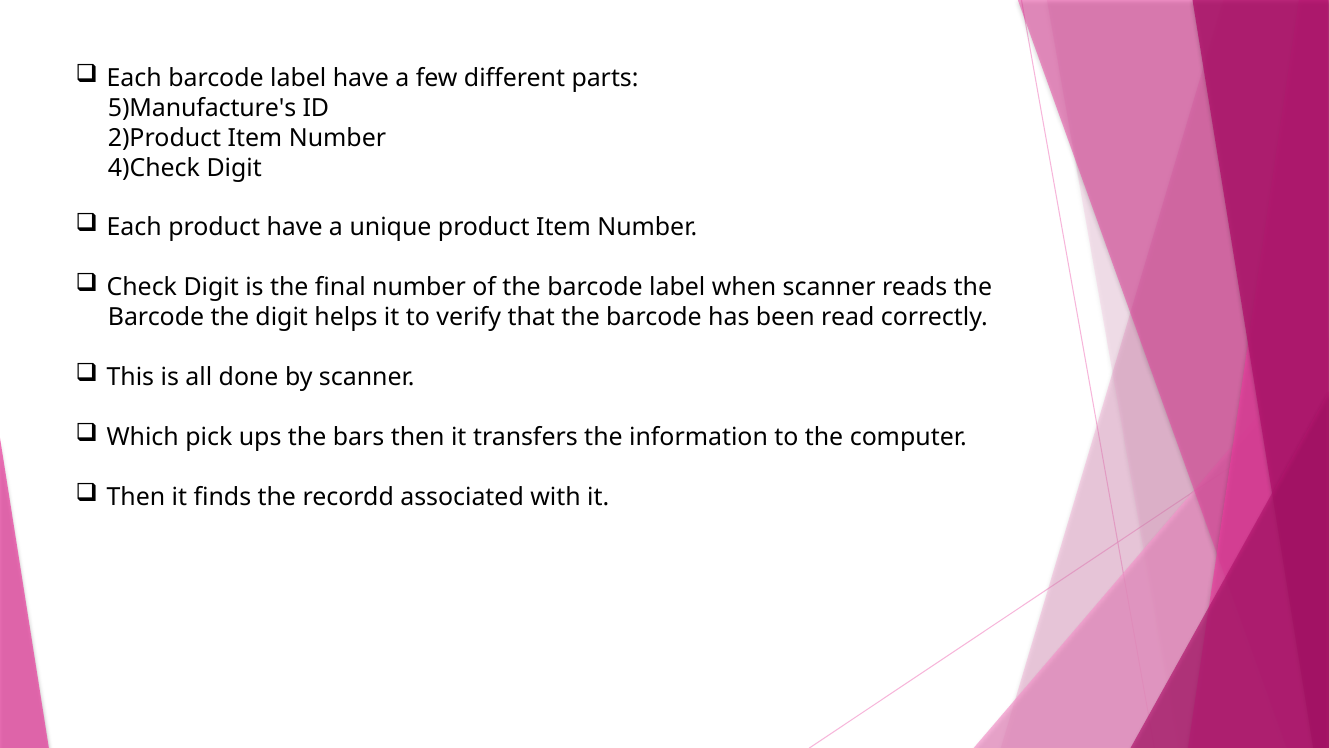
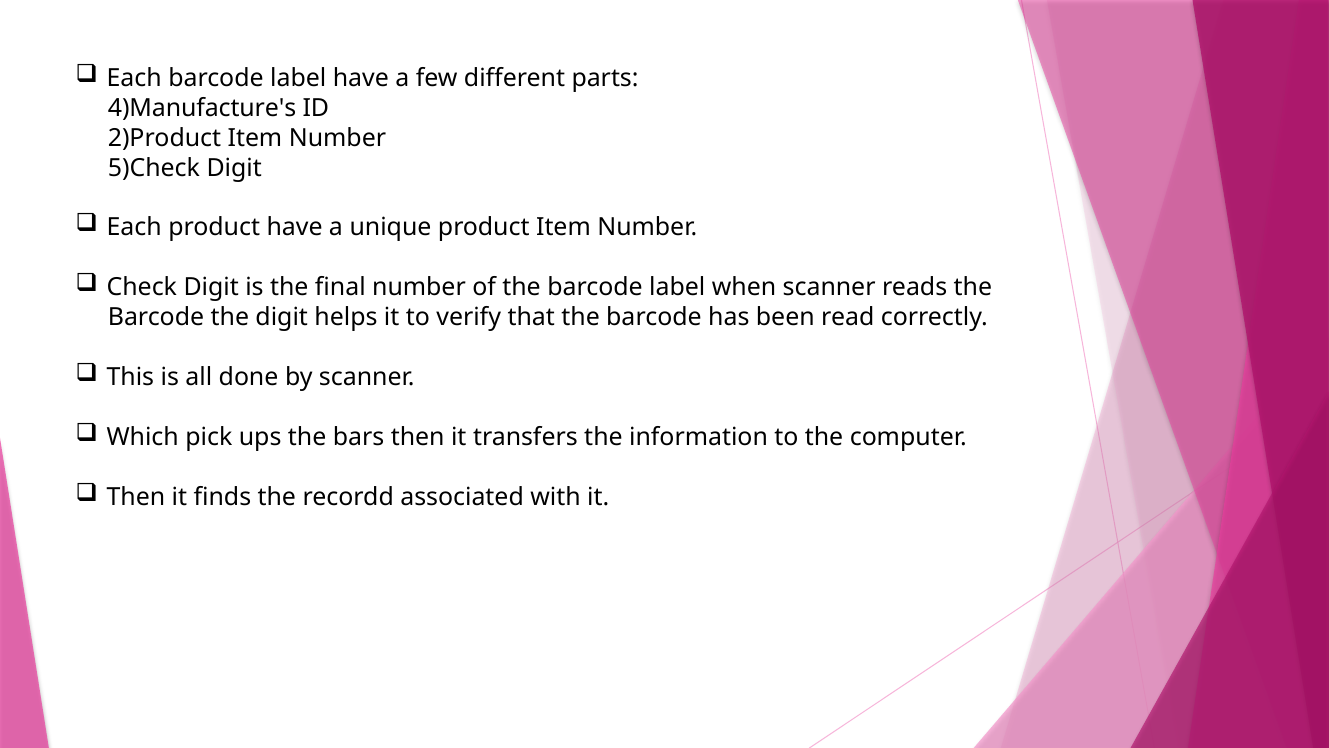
5)Manufacture's: 5)Manufacture's -> 4)Manufacture's (202, 108)
4)Check: 4)Check -> 5)Check (154, 168)
